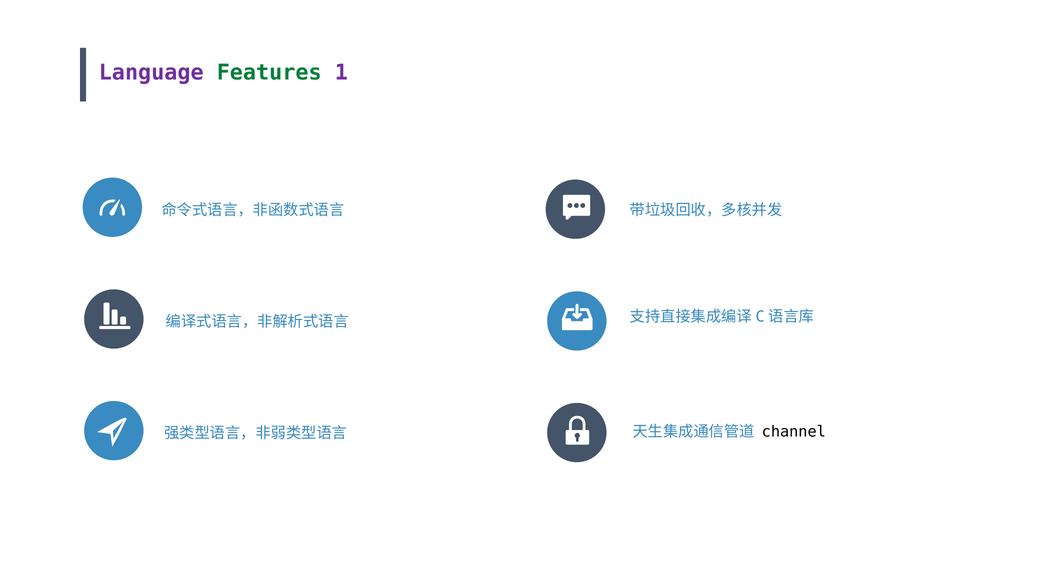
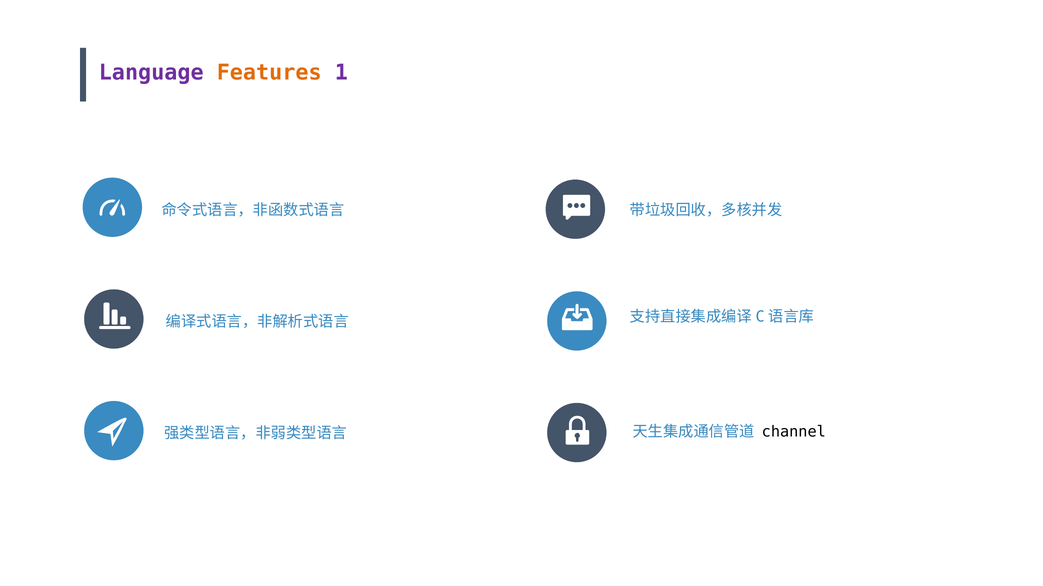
Features colour: green -> orange (269, 73)
